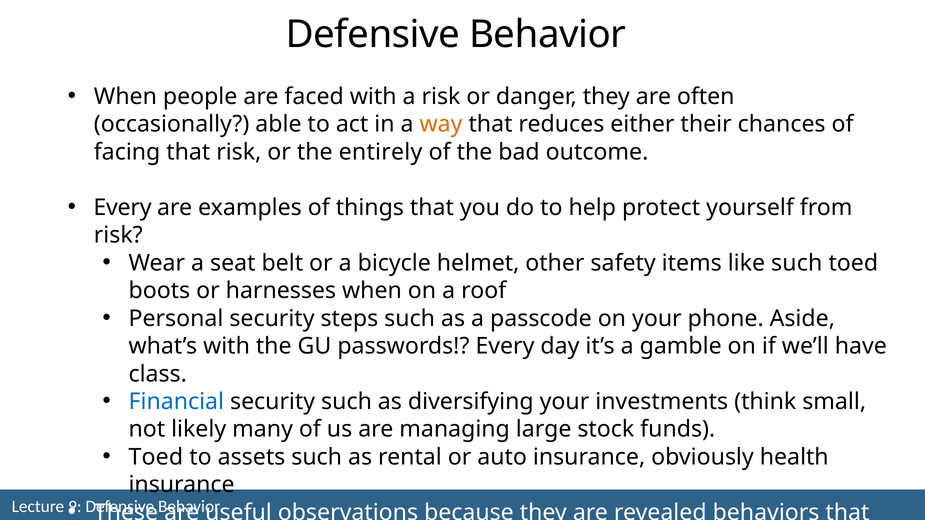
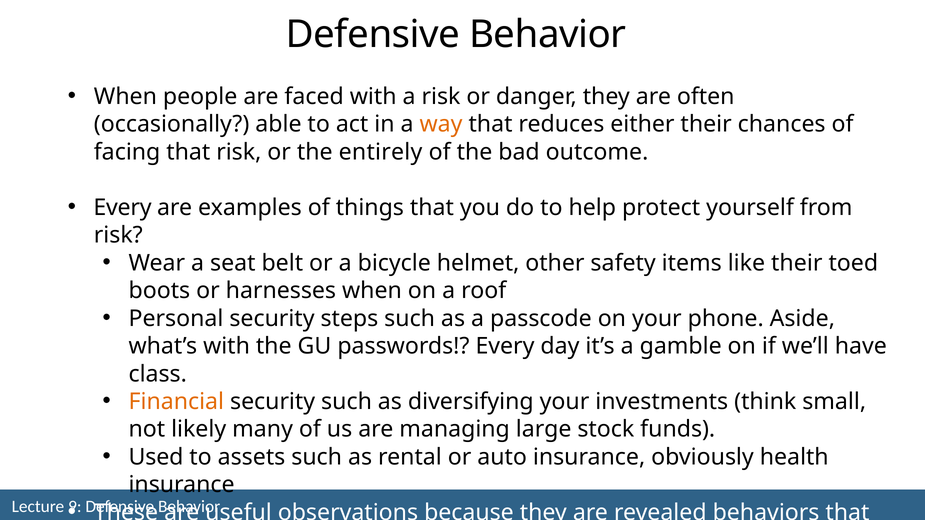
like such: such -> their (797, 263)
Financial colour: blue -> orange (176, 402)
Toed: Toed -> Used (156, 457)
